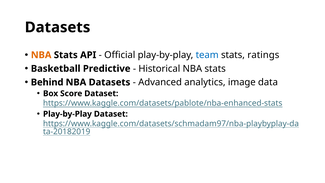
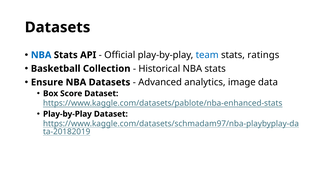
NBA colour: orange -> blue (41, 55)
Predictive: Predictive -> Collection (107, 69)
Behind: Behind -> Ensure (47, 82)
